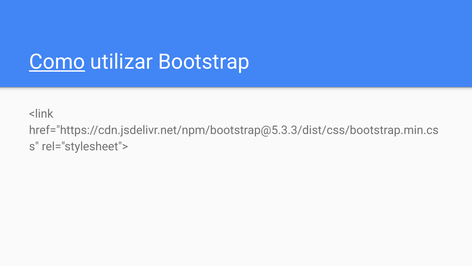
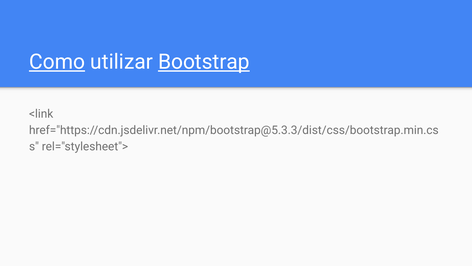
Bootstrap underline: none -> present (204, 62)
